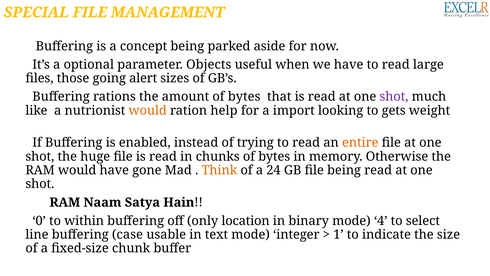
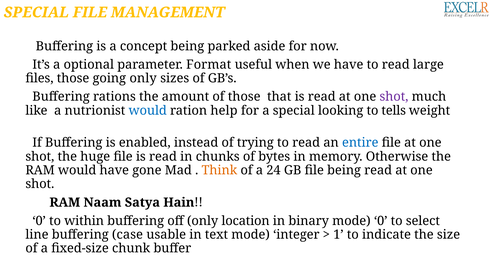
Objects: Objects -> Format (209, 64)
going alert: alert -> only (143, 78)
amount of bytes: bytes -> those (244, 97)
would colour: orange -> blue (148, 110)
a import: import -> special (294, 110)
gets: gets -> tells (394, 110)
entire colour: orange -> blue (360, 142)
mode 4: 4 -> 0 (381, 221)
